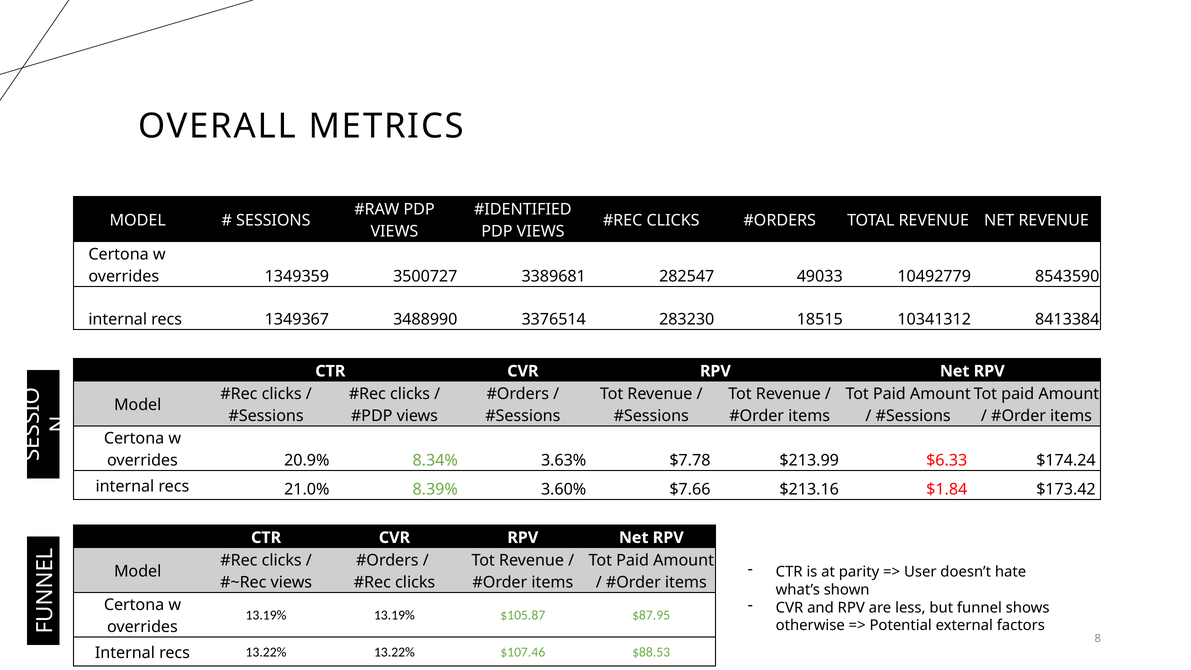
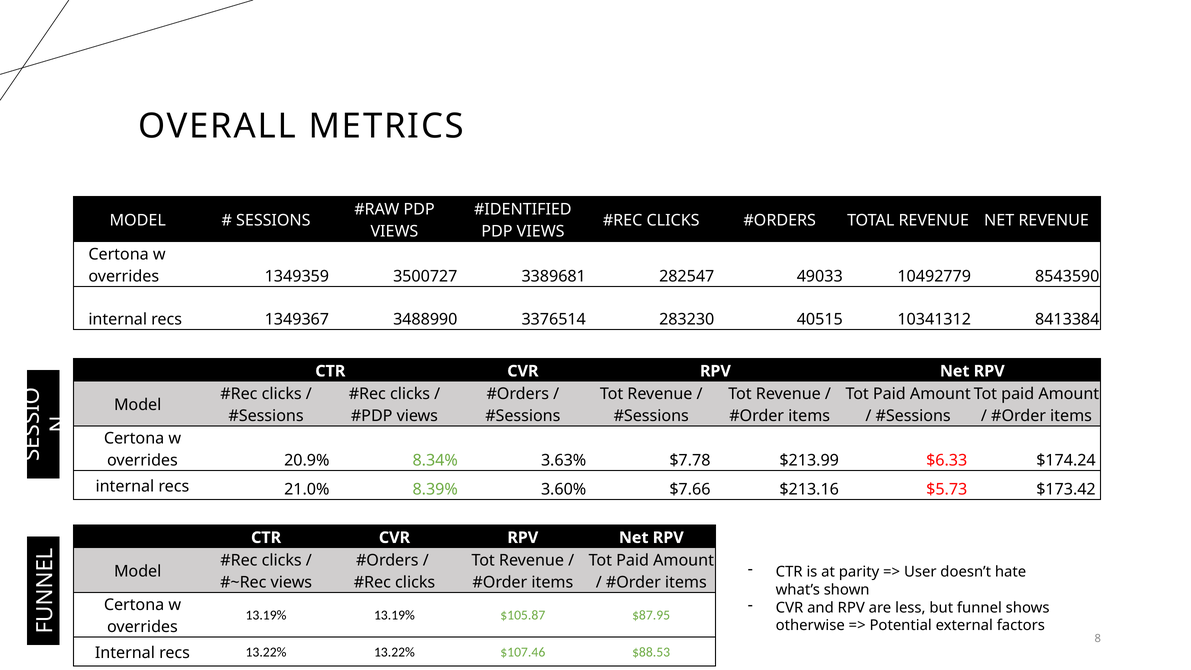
18515: 18515 -> 40515 (820, 320)
$1.84: $1.84 -> $5.73 (947, 489)
